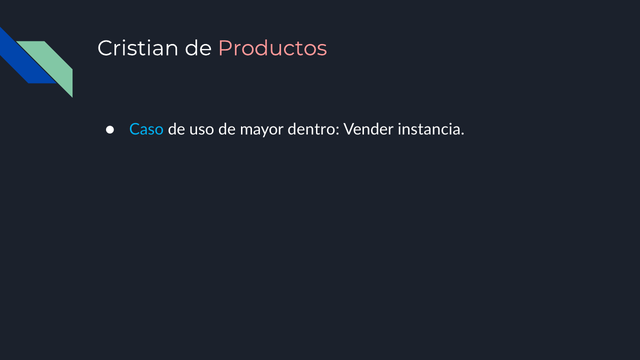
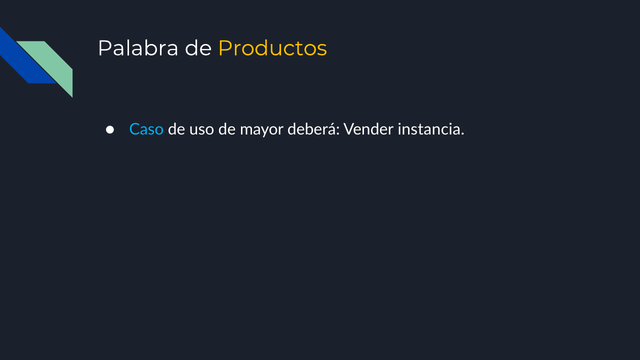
Cristian: Cristian -> Palabra (138, 48)
Productos colour: pink -> yellow (272, 48)
dentro: dentro -> deberá (314, 130)
